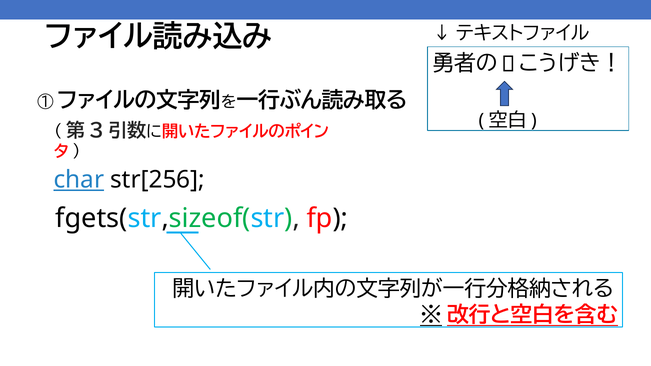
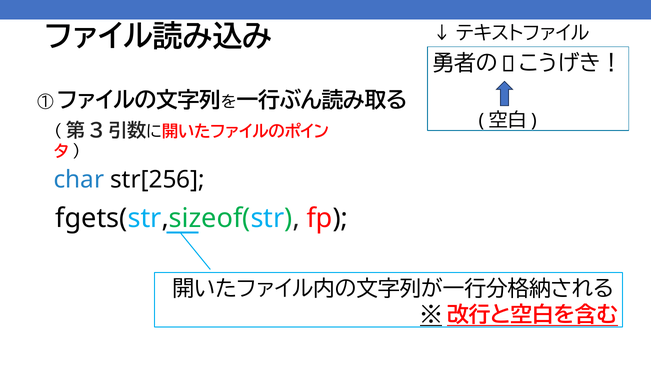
char underline: present -> none (79, 180)
